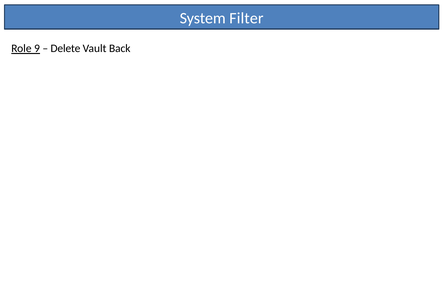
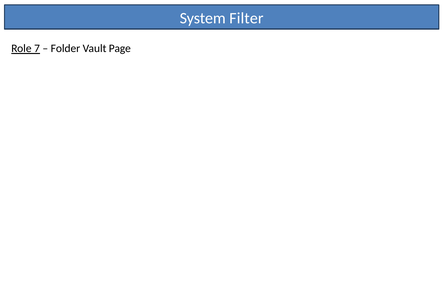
9: 9 -> 7 (37, 49)
Delete: Delete -> Folder (65, 49)
Back: Back -> Page (120, 49)
